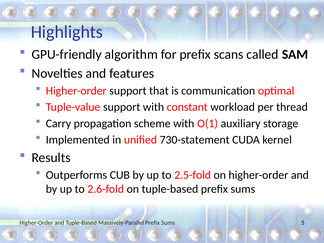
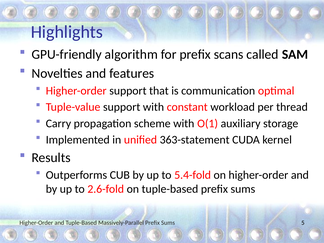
730-statement: 730-statement -> 363-statement (195, 140)
2.5-fold: 2.5-fold -> 5.4-fold (193, 175)
